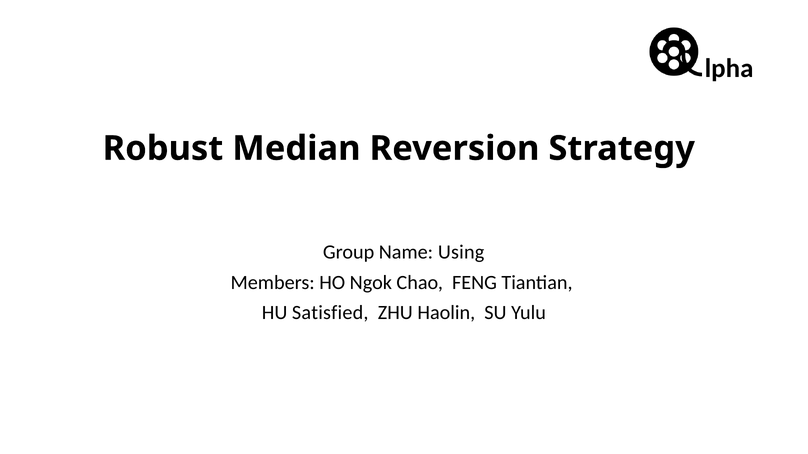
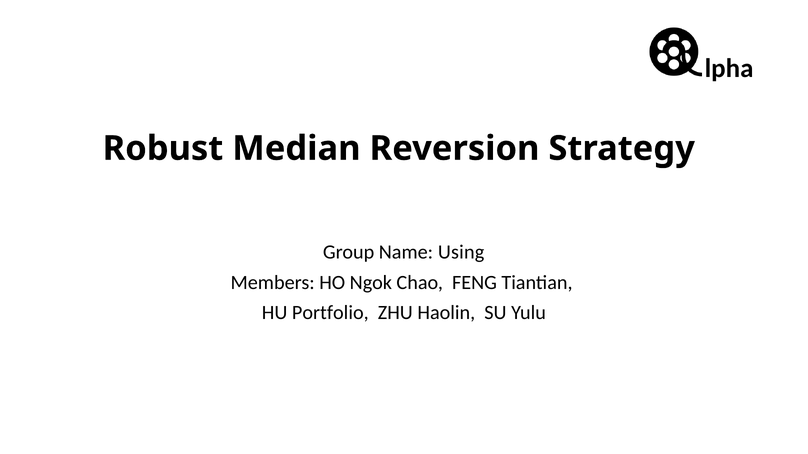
Satisfied: Satisfied -> Portfolio (330, 313)
